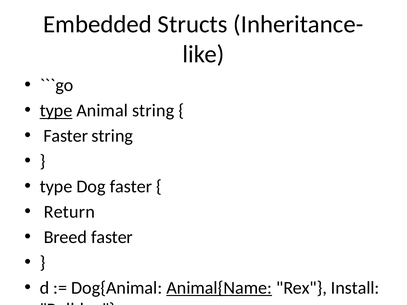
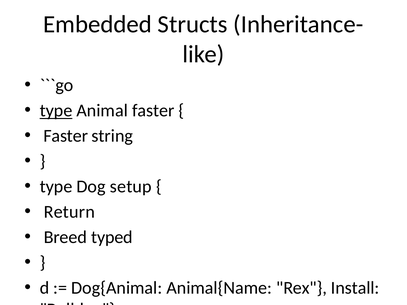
Animal string: string -> faster (153, 111)
Dog faster: faster -> setup (131, 187)
Breed faster: faster -> typed (112, 237)
Animal{Name underline: present -> none (219, 288)
